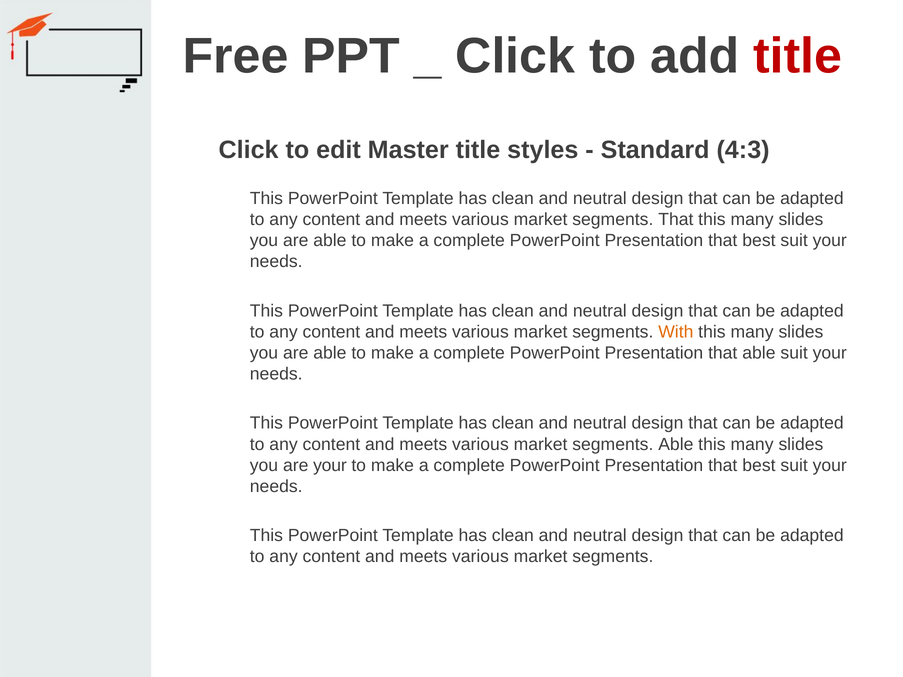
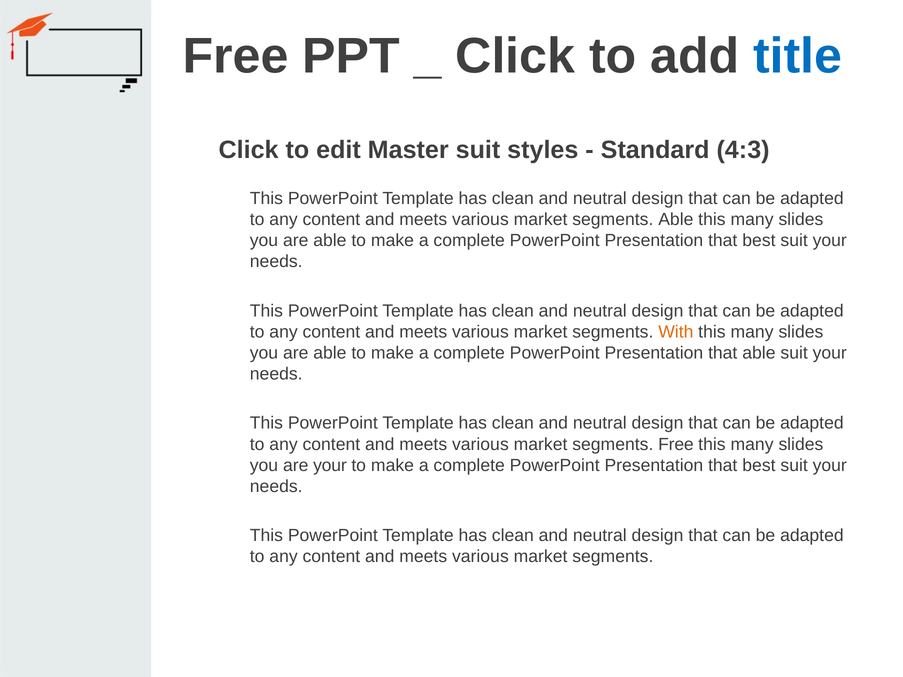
title colour: red -> blue (798, 56)
Master title: title -> suit (478, 150)
segments That: That -> Able (676, 219)
segments Able: Able -> Free (676, 444)
